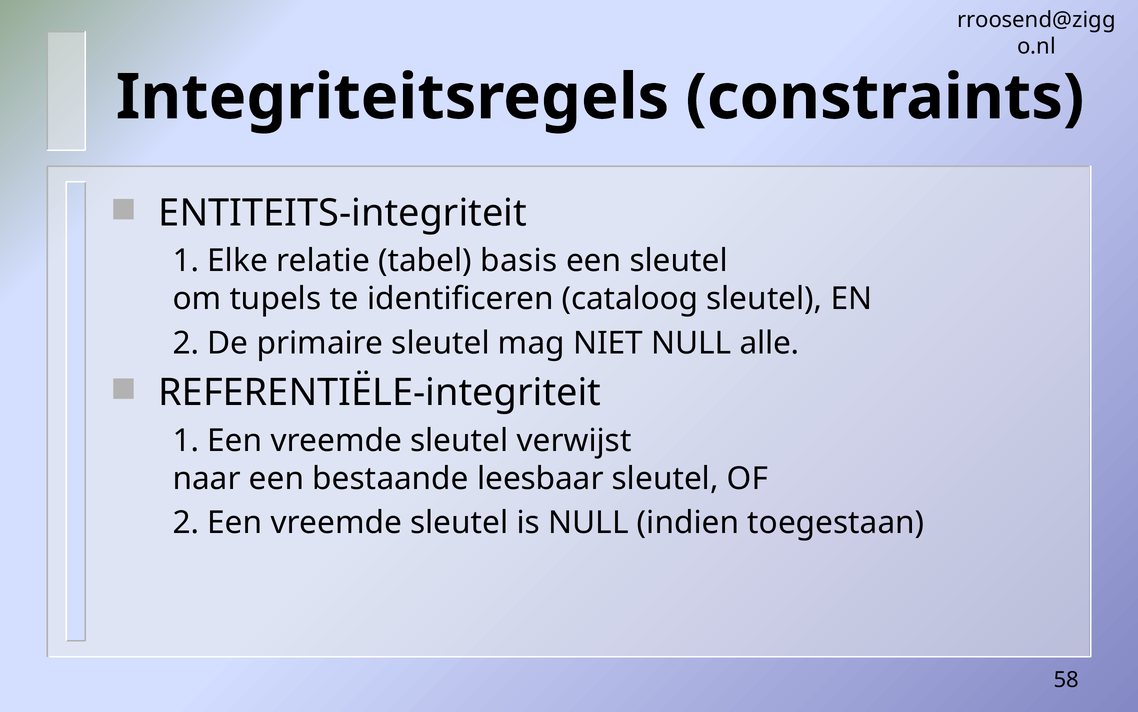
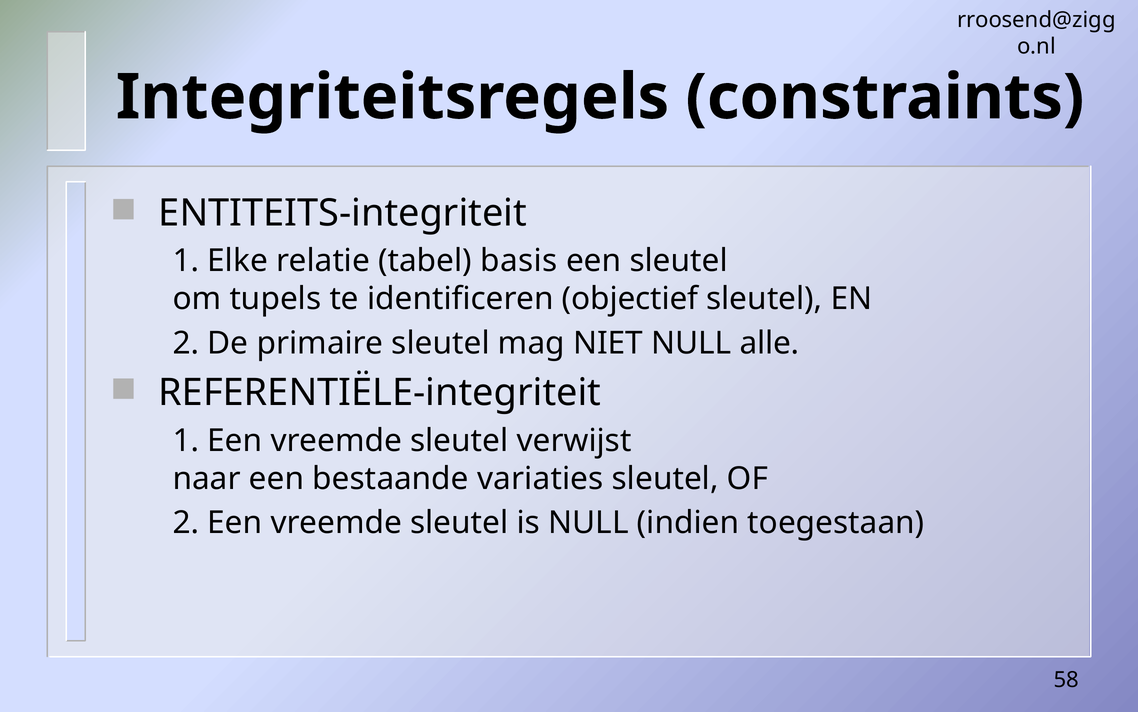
cataloog: cataloog -> objectief (630, 298)
leesbaar: leesbaar -> variaties (540, 478)
